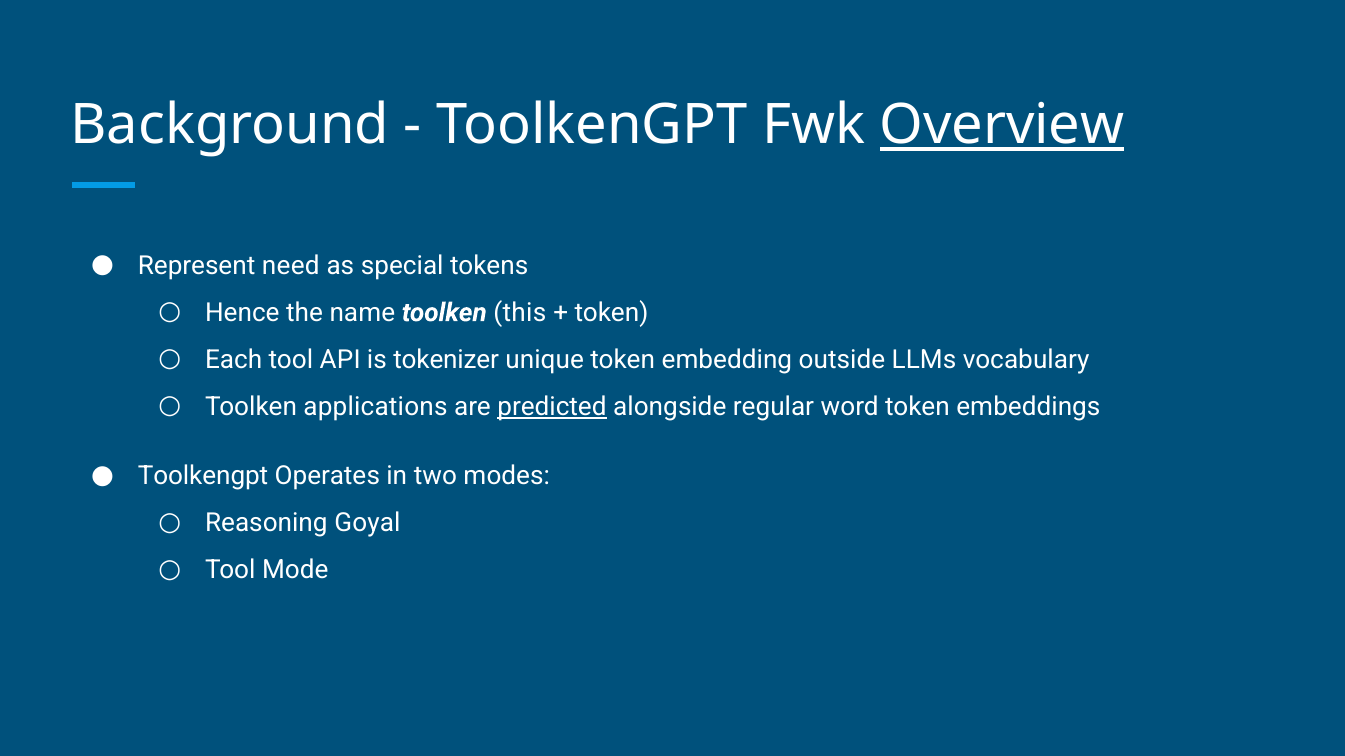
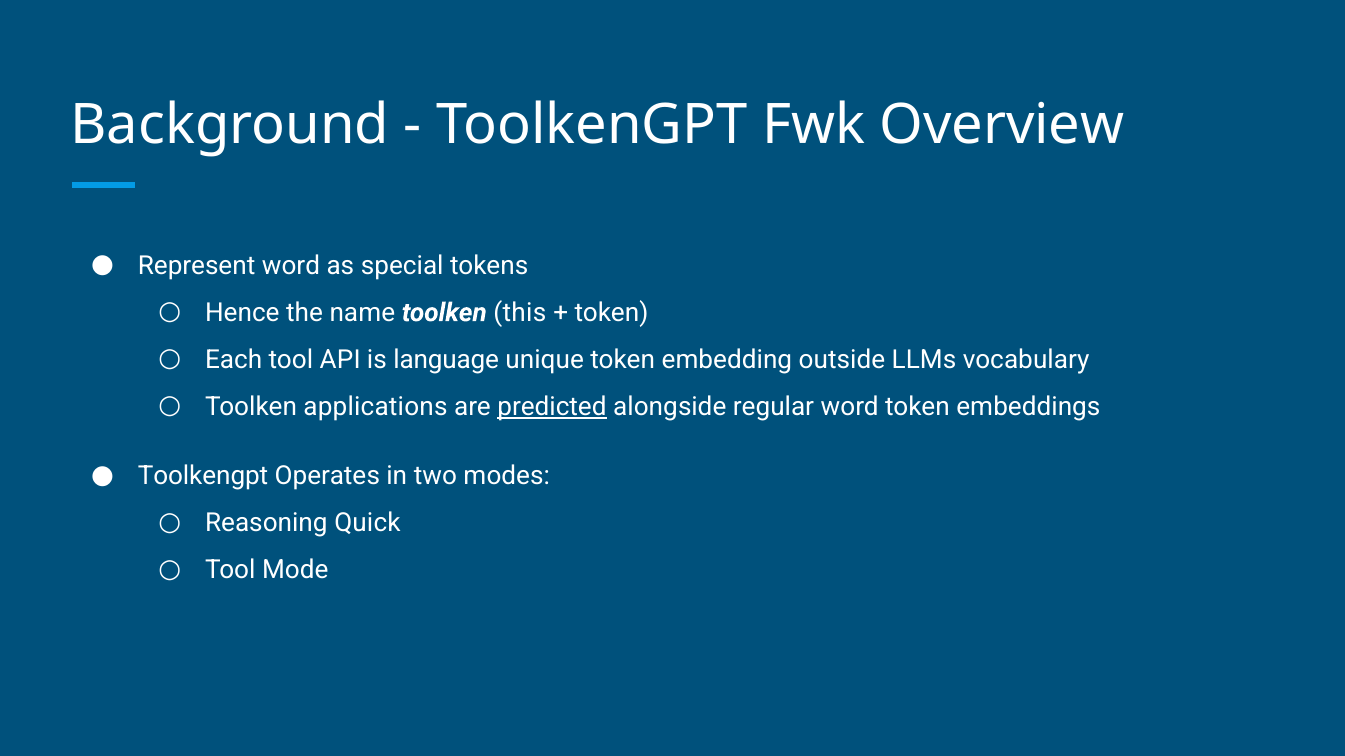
Overview underline: present -> none (1002, 125)
Represent need: need -> word (291, 266)
tokenizer: tokenizer -> language (446, 360)
Goyal: Goyal -> Quick (367, 524)
